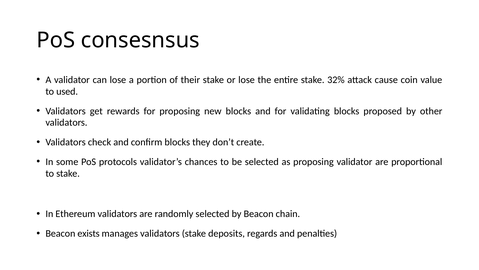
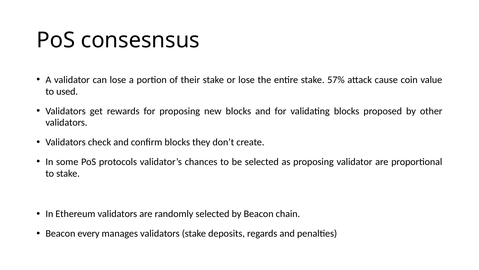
32%: 32% -> 57% (336, 80)
exists: exists -> every (89, 233)
